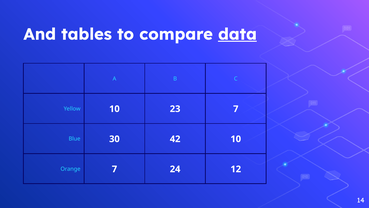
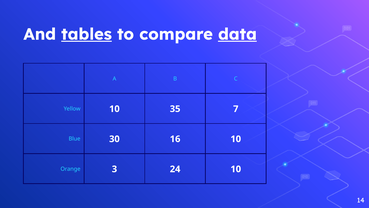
tables underline: none -> present (87, 34)
23: 23 -> 35 (175, 109)
42: 42 -> 16 (175, 139)
Orange 7: 7 -> 3 (114, 169)
24 12: 12 -> 10 (236, 169)
